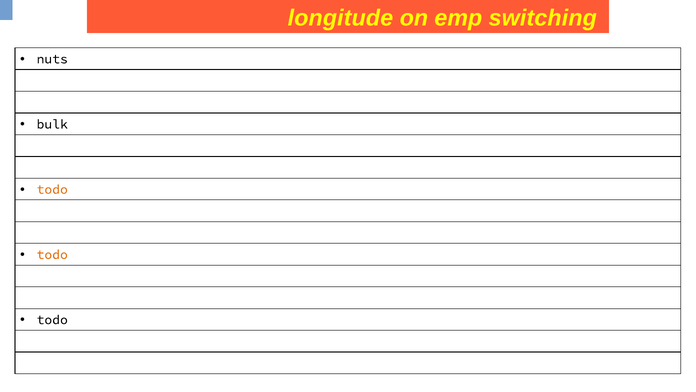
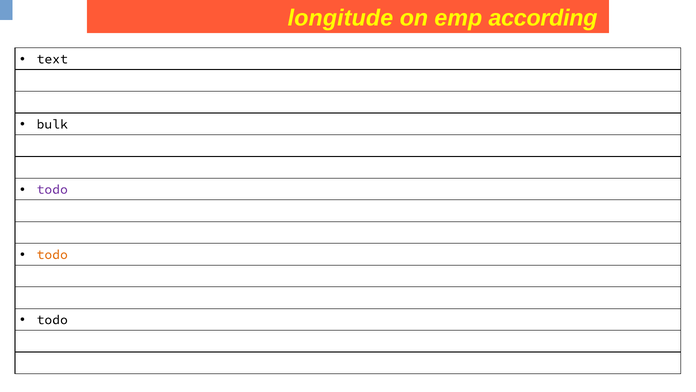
switching: switching -> according (543, 18)
nuts: nuts -> text (52, 59)
todo colour: orange -> purple (52, 189)
